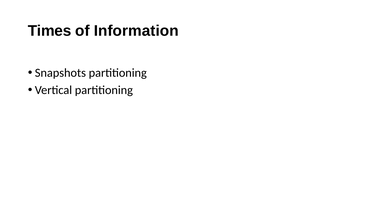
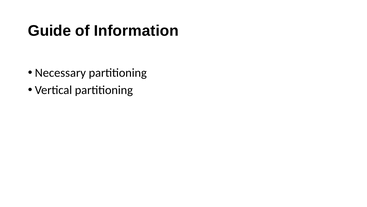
Times: Times -> Guide (49, 31)
Snapshots: Snapshots -> Necessary (60, 73)
